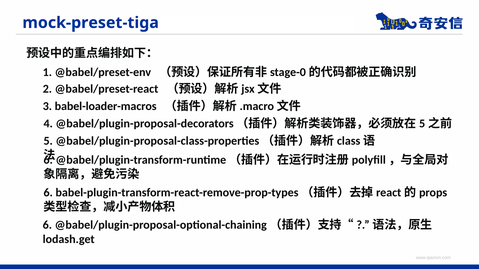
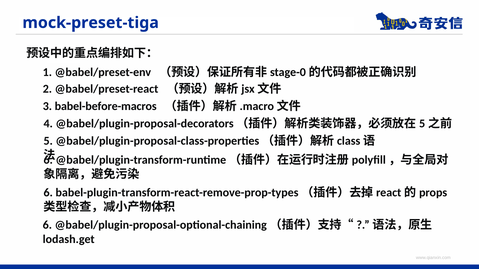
babel-loader-macros: babel-loader-macros -> babel-before-macros (106, 106)
